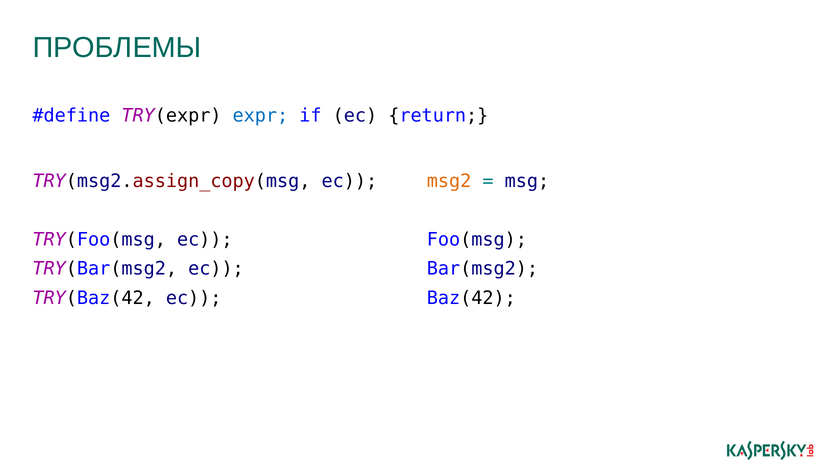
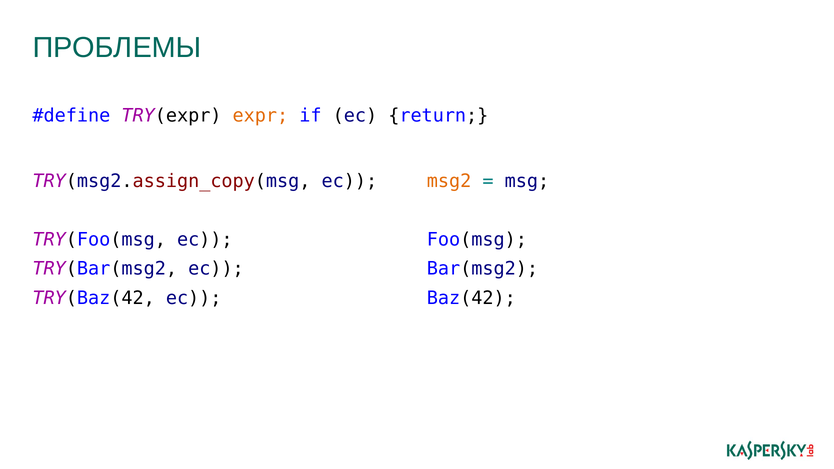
expr colour: blue -> orange (260, 116)
